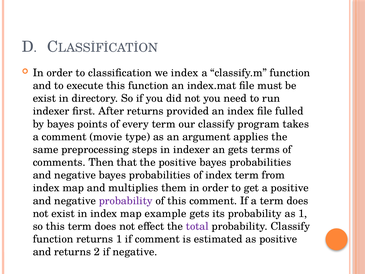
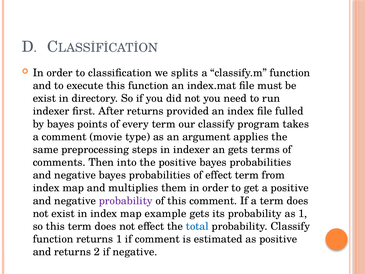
we index: index -> splits (185, 73)
that: that -> into (127, 162)
of index: index -> effect (219, 175)
total colour: purple -> blue (197, 226)
